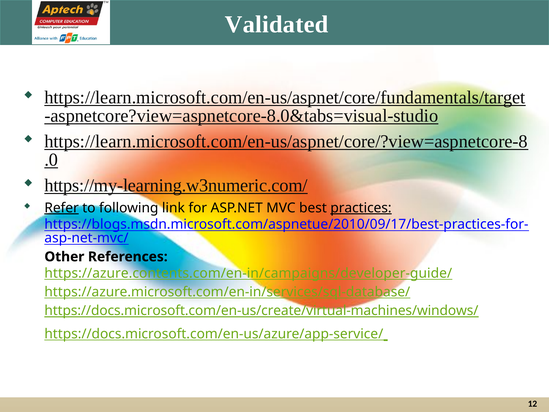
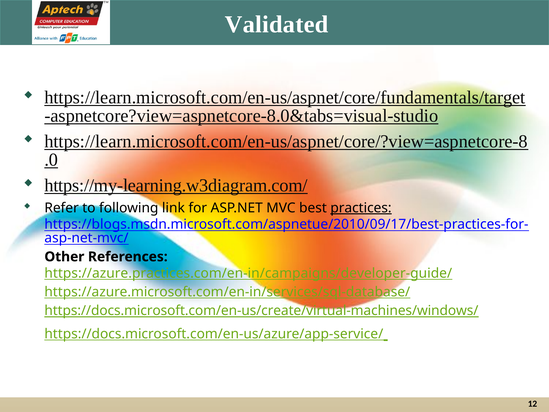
https://my-learning.w3numeric.com/: https://my-learning.w3numeric.com/ -> https://my-learning.w3diagram.com/ (176, 185)
Refer underline: present -> none (62, 208)
https://azure.contents.com/en-in/campaigns/developer-guide/: https://azure.contents.com/en-in/campaigns/developer-guide/ -> https://azure.practices.com/en-in/campaigns/developer-guide/ (248, 273)
